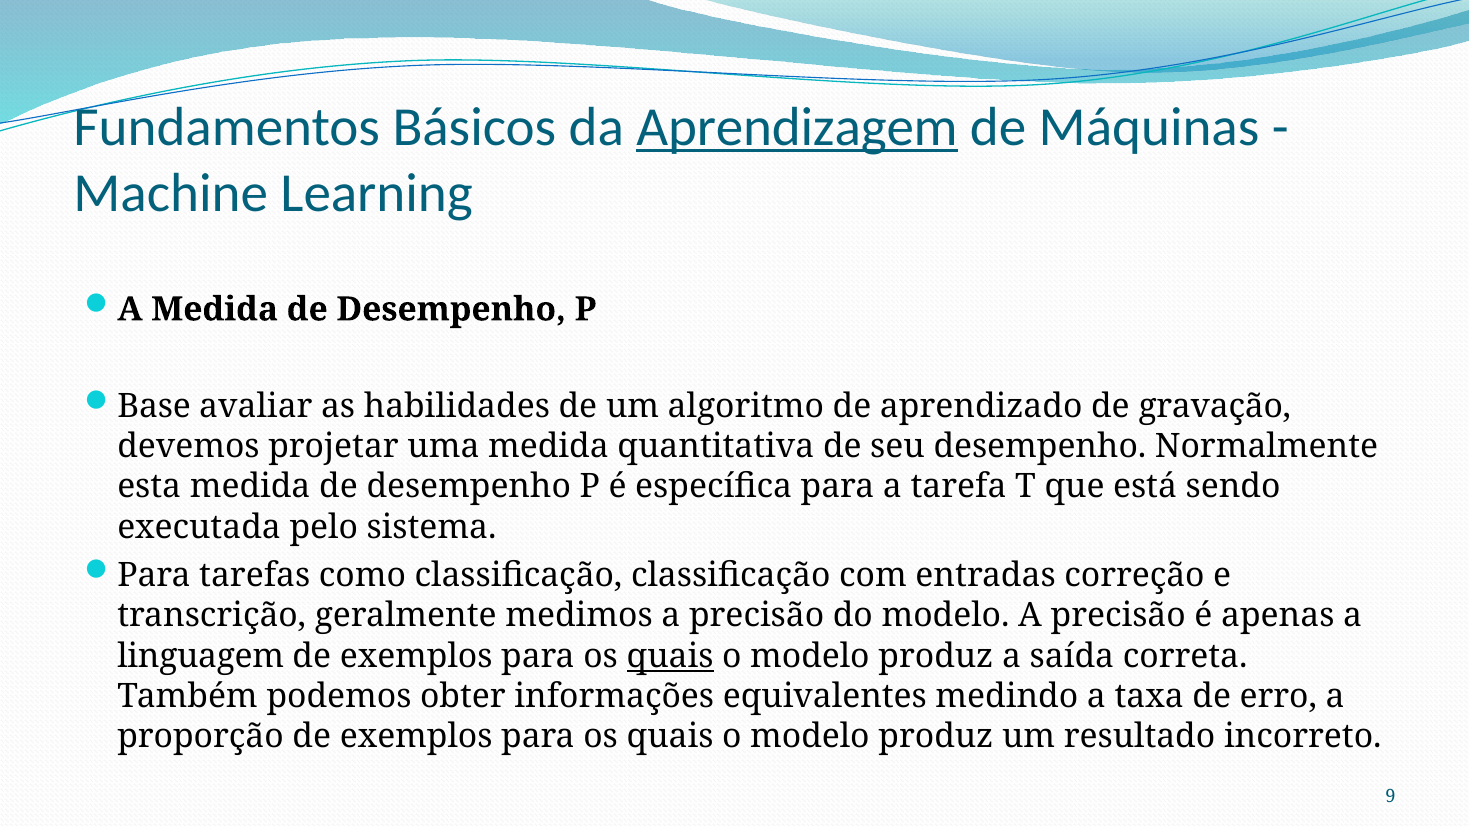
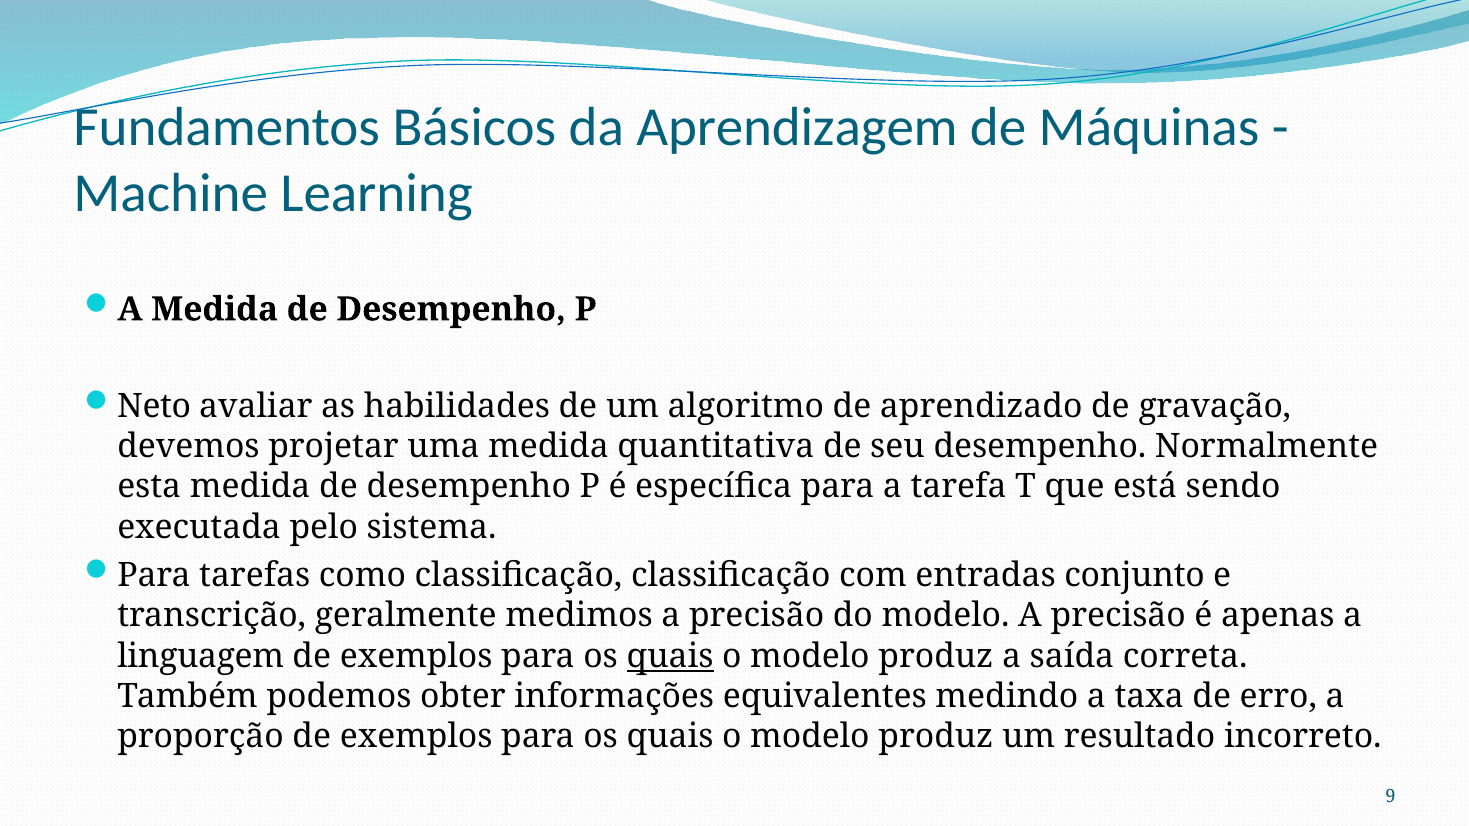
Aprendizagem underline: present -> none (797, 127)
Base: Base -> Neto (154, 406)
correção: correção -> conjunto (1135, 576)
